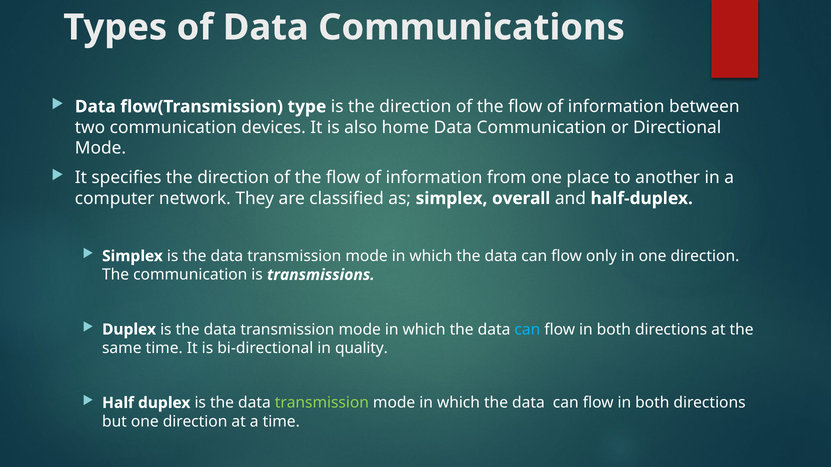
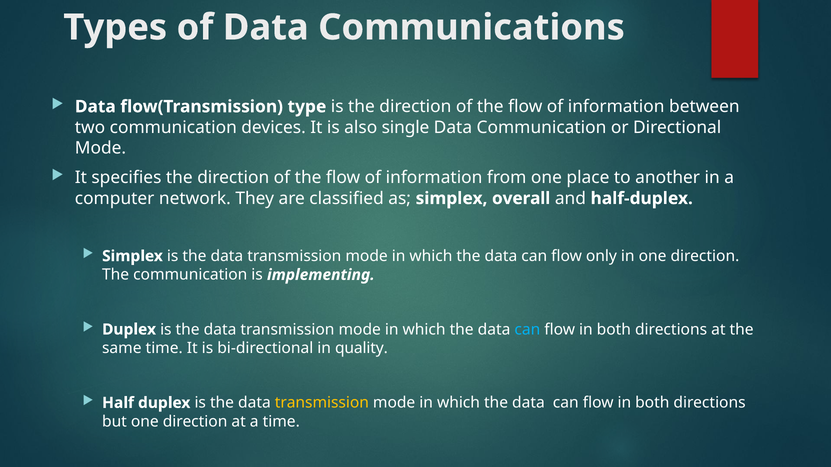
home: home -> single (406, 127)
transmissions: transmissions -> implementing (321, 275)
transmission colour: light green -> yellow (322, 403)
